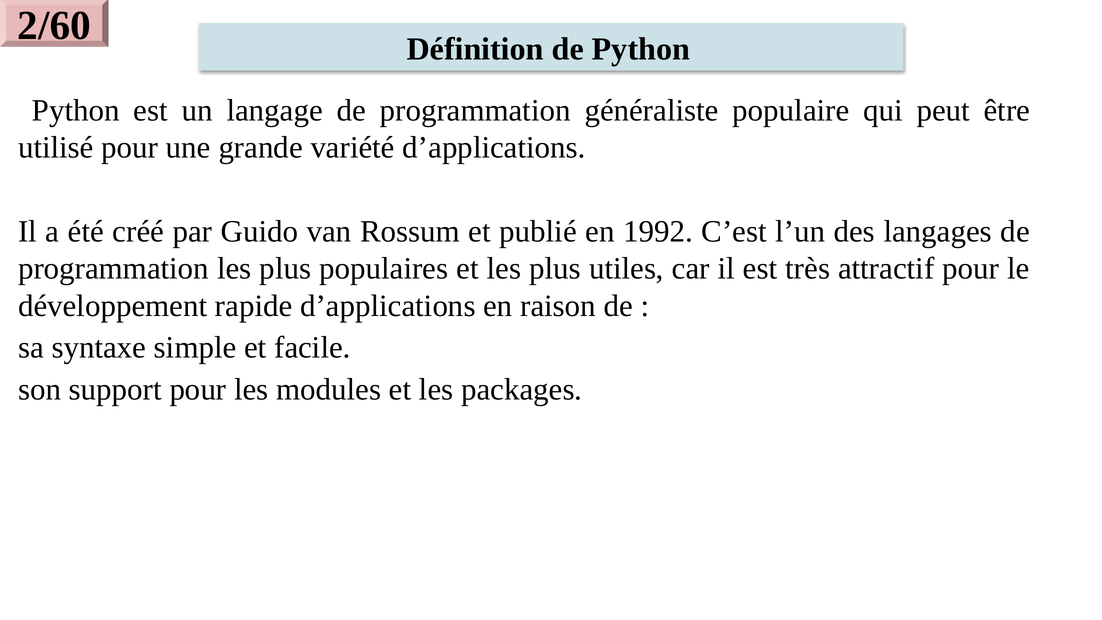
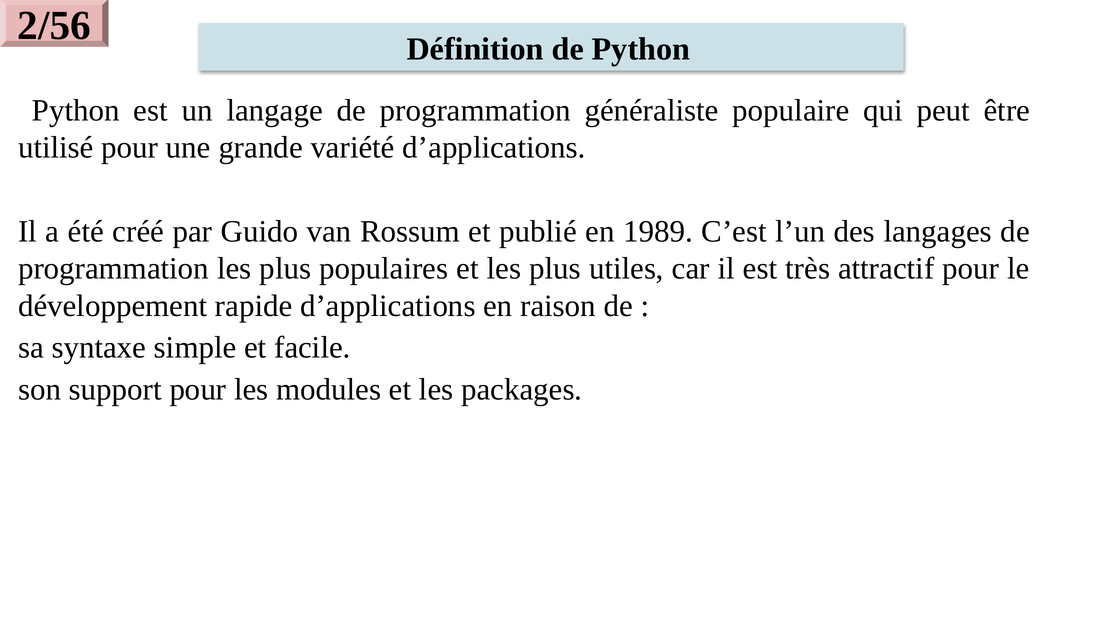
2/60: 2/60 -> 2/56 (54, 26)
1992: 1992 -> 1989 (658, 231)
